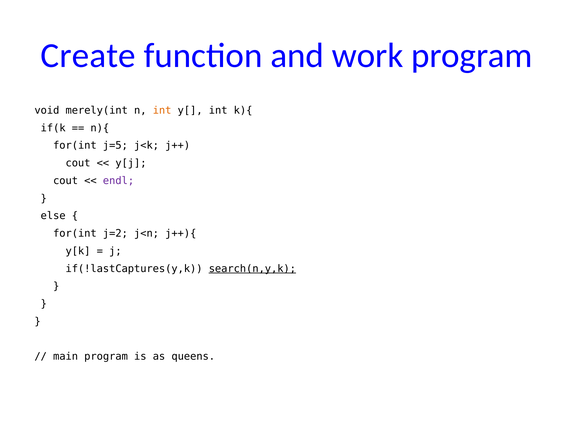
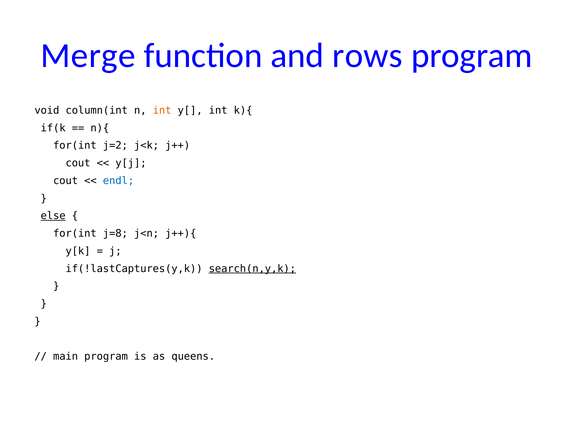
Create: Create -> Merge (88, 56)
work: work -> rows (367, 56)
merely(int: merely(int -> column(int (97, 110)
j=5: j=5 -> j=2 (115, 145)
endl colour: purple -> blue (119, 181)
else underline: none -> present (53, 216)
j=2: j=2 -> j=8 (115, 233)
